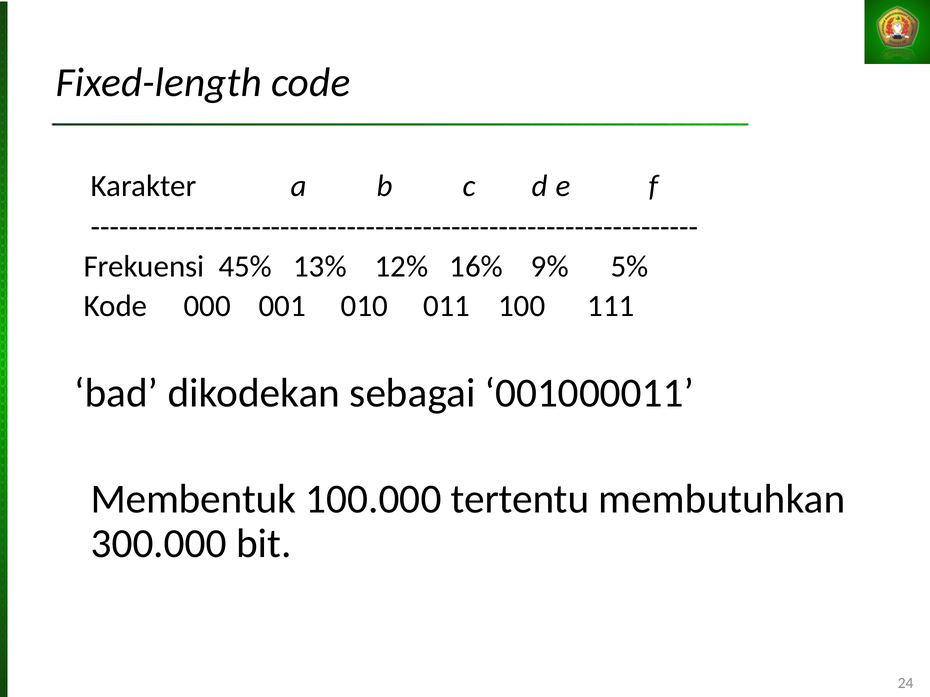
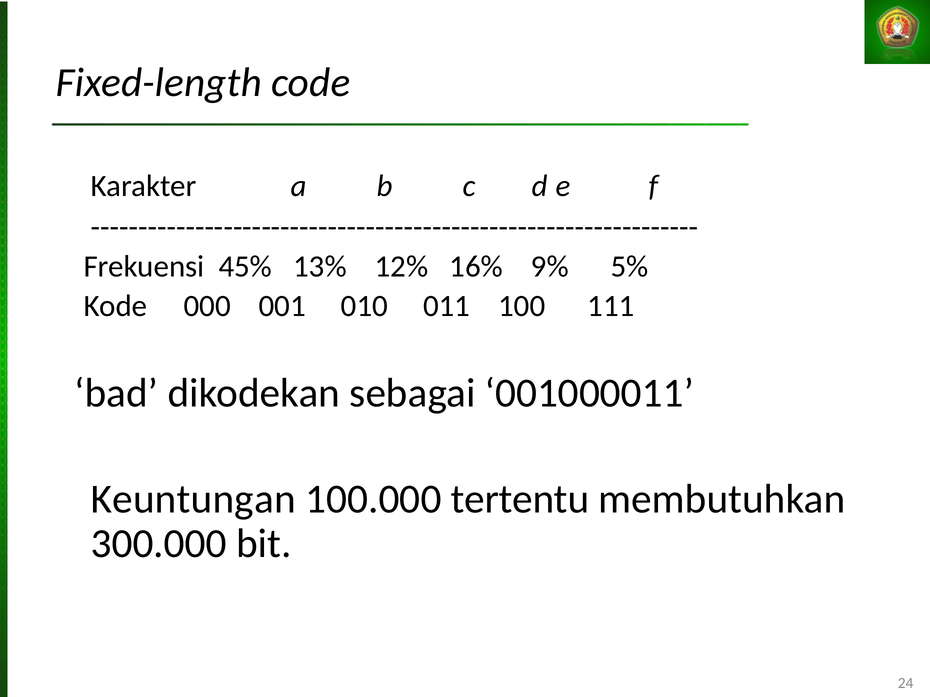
Membentuk: Membentuk -> Keuntungan (193, 499)
